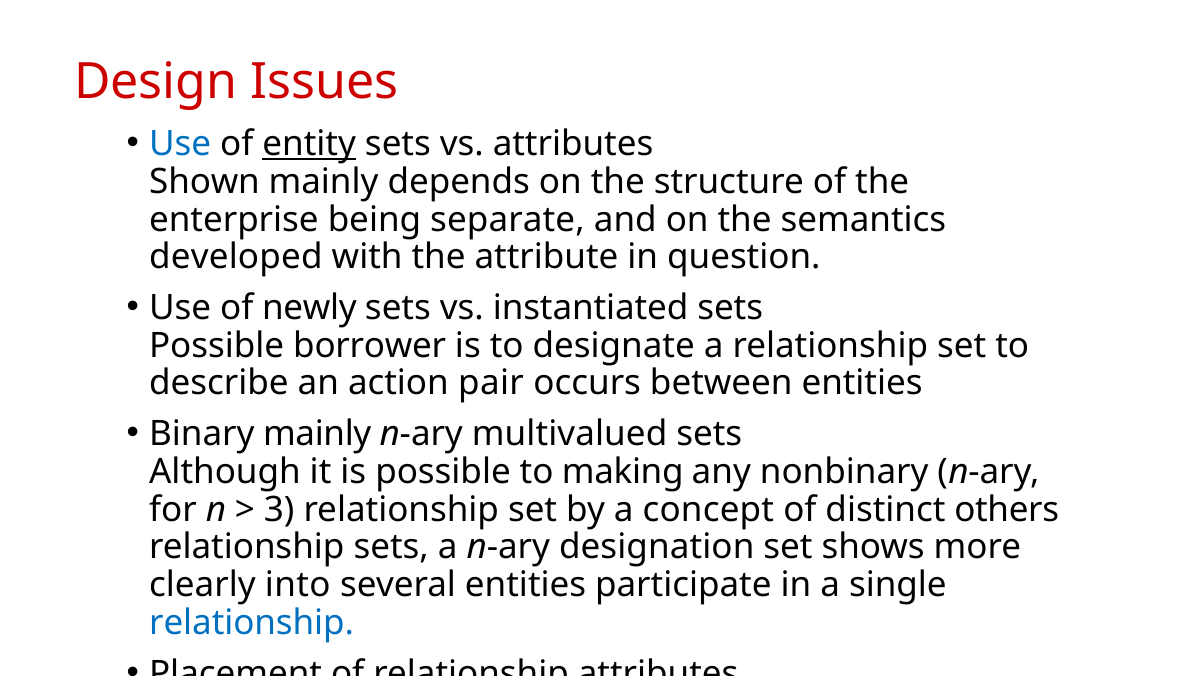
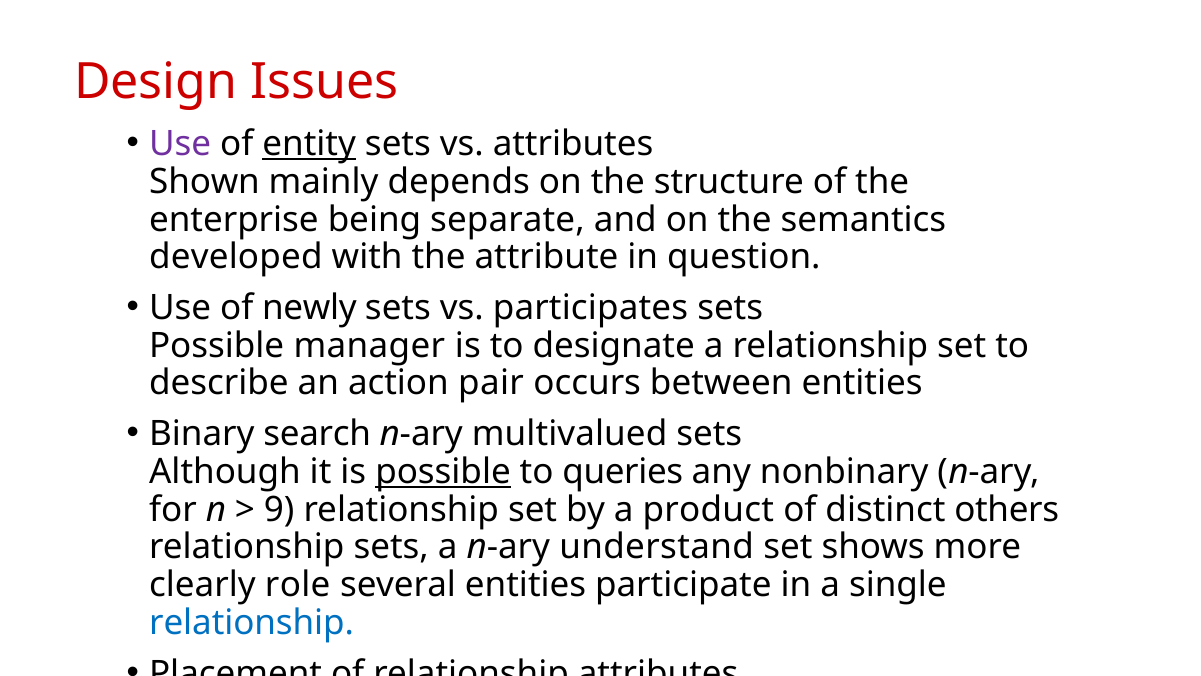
Use colour: blue -> purple (180, 144)
instantiated: instantiated -> participates (590, 307)
borrower: borrower -> manager (369, 345)
Binary mainly: mainly -> search (317, 434)
possible underline: none -> present (443, 471)
making: making -> queries (623, 471)
3: 3 -> 9 (279, 509)
concept: concept -> product (708, 509)
designation: designation -> understand (657, 547)
into: into -> role (298, 585)
